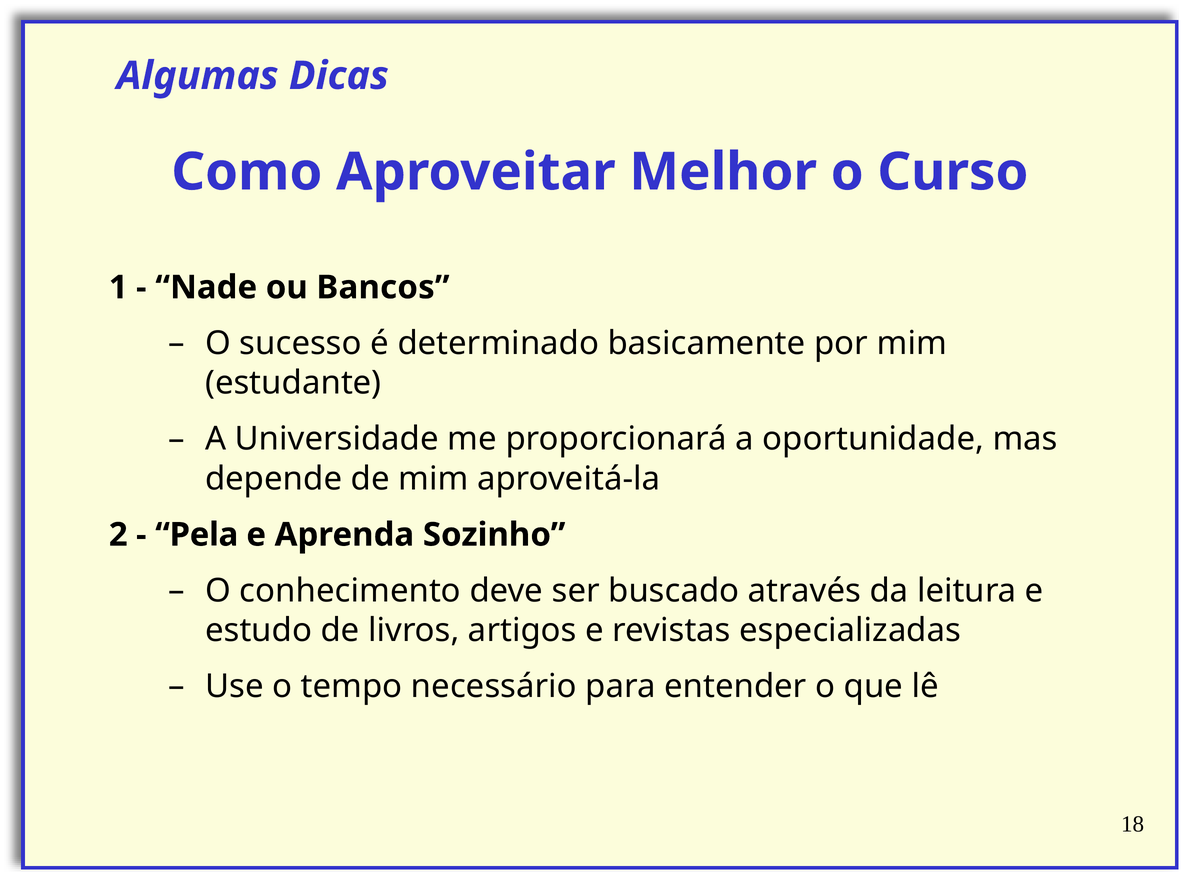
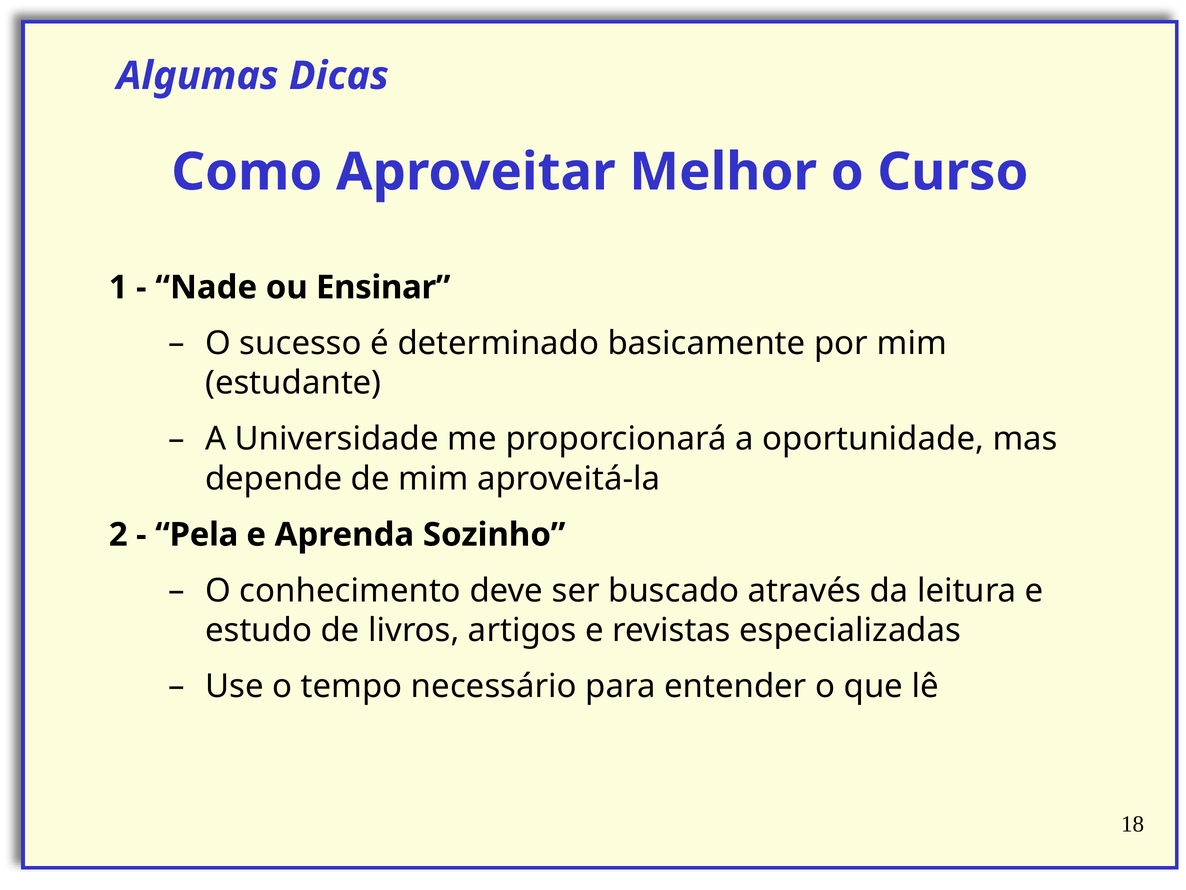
Bancos: Bancos -> Ensinar (383, 287)
